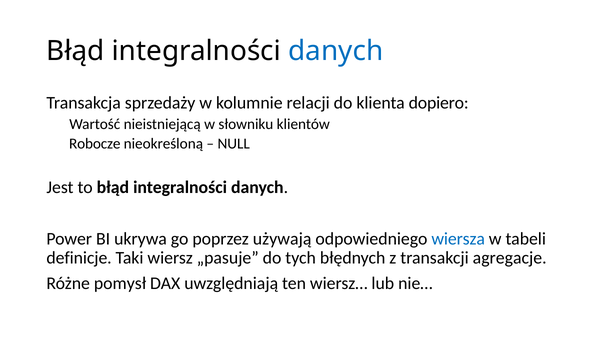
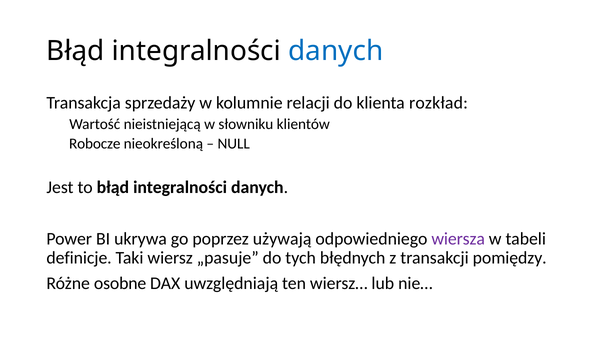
dopiero: dopiero -> rozkład (438, 103)
wiersza colour: blue -> purple (458, 238)
agregacje: agregacje -> pomiędzy (510, 258)
pomysł: pomysł -> osobne (120, 283)
